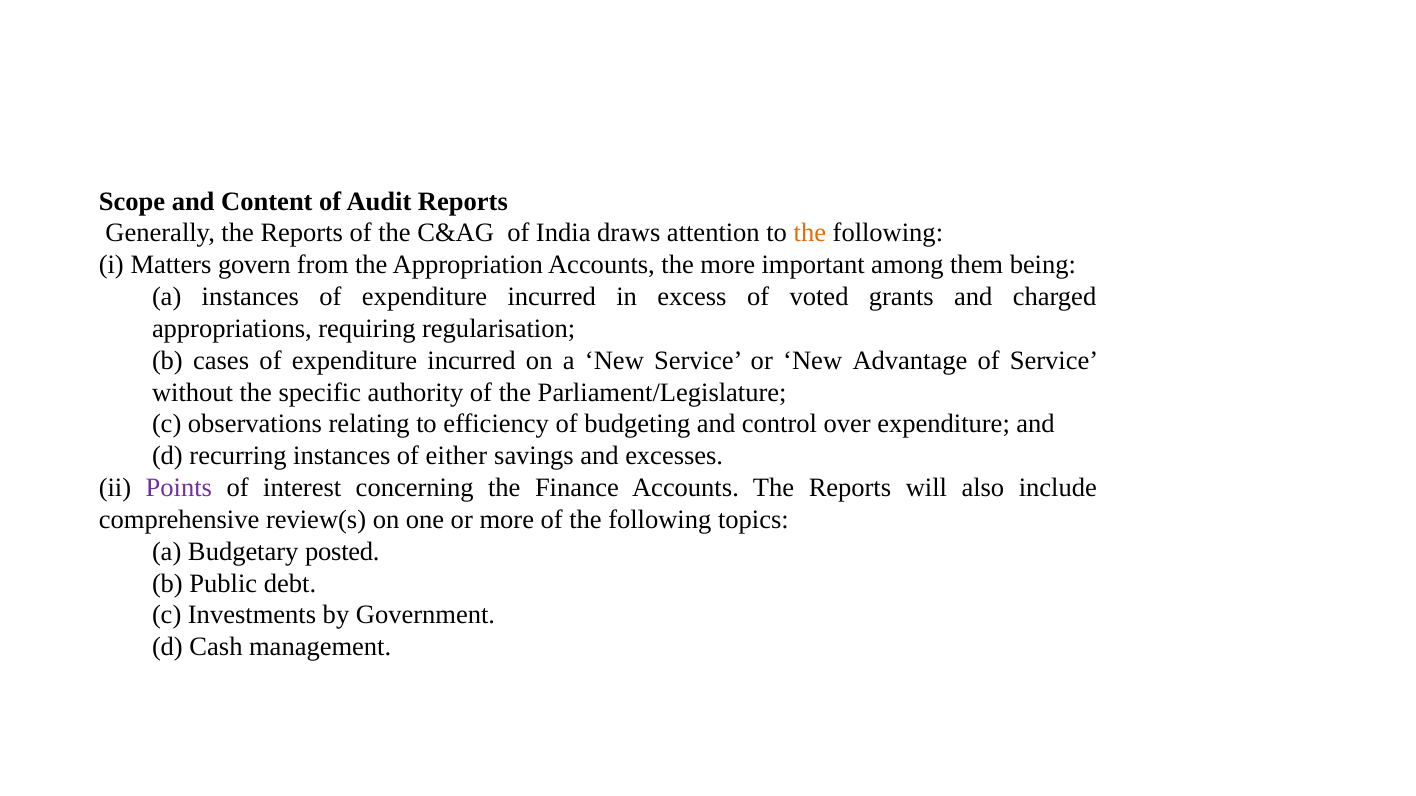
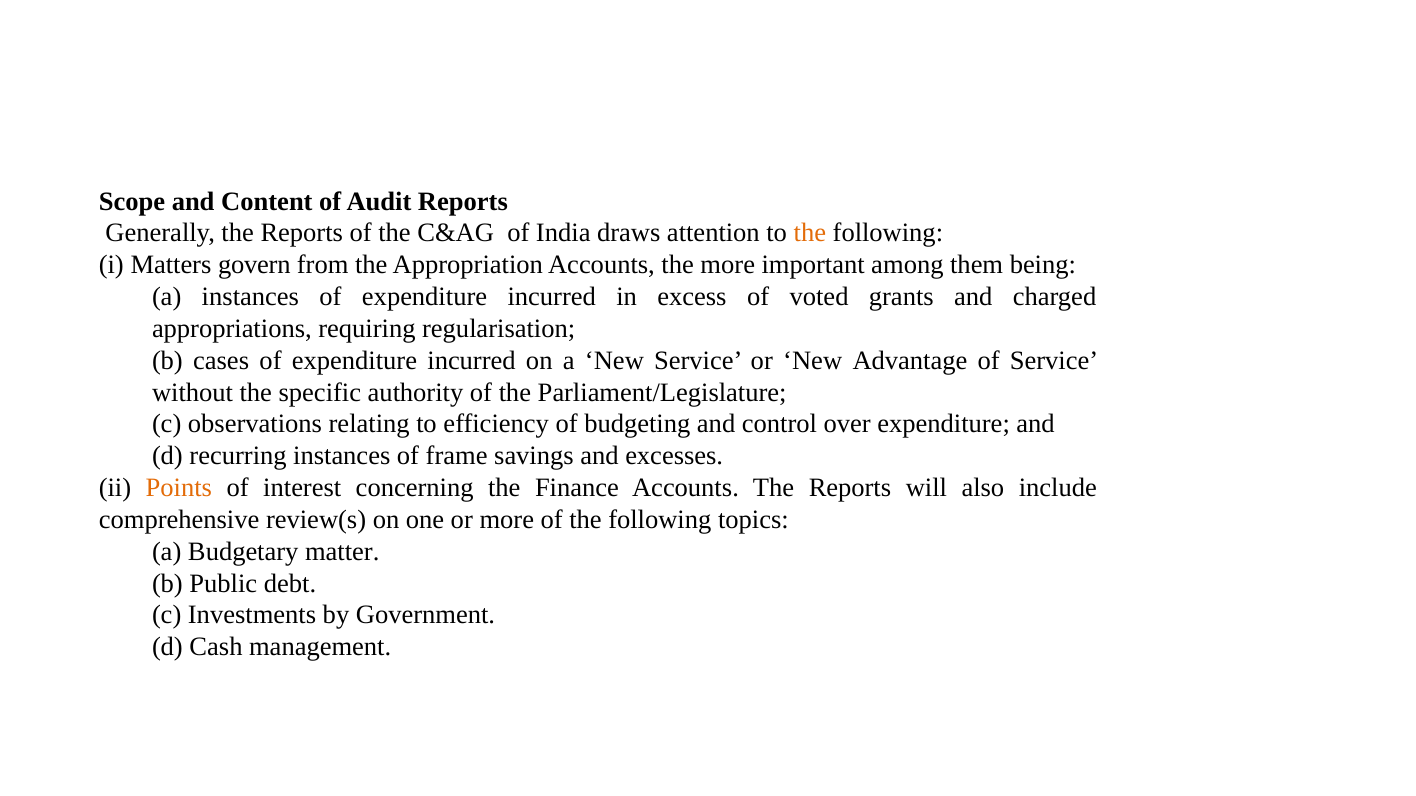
either: either -> frame (457, 456)
Points colour: purple -> orange (179, 488)
posted: posted -> matter (342, 552)
